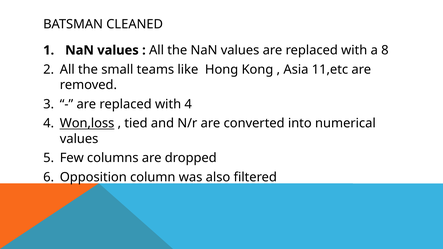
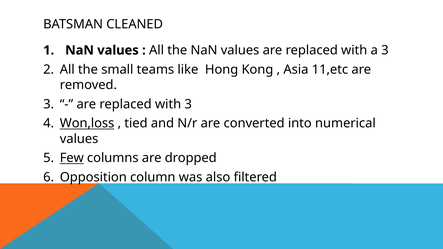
a 8: 8 -> 3 (385, 50)
with 4: 4 -> 3 (188, 104)
Few underline: none -> present (72, 158)
